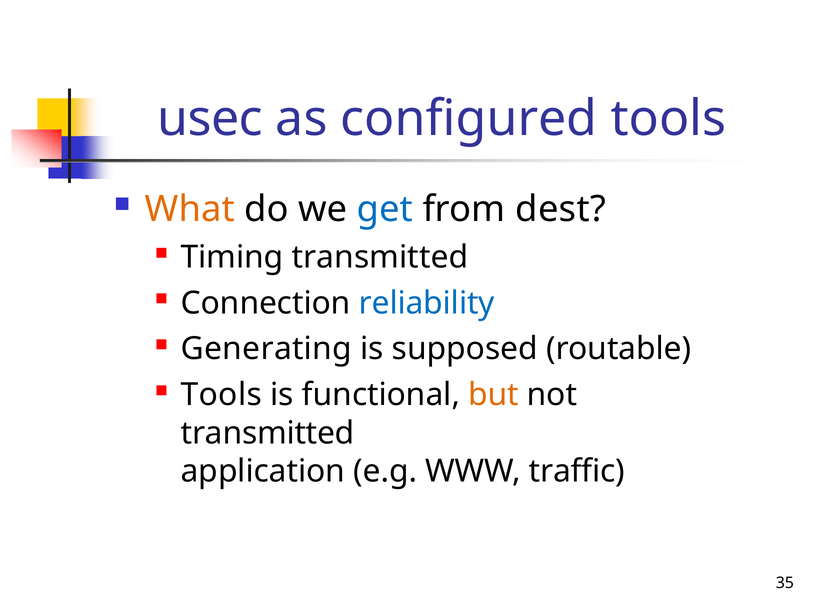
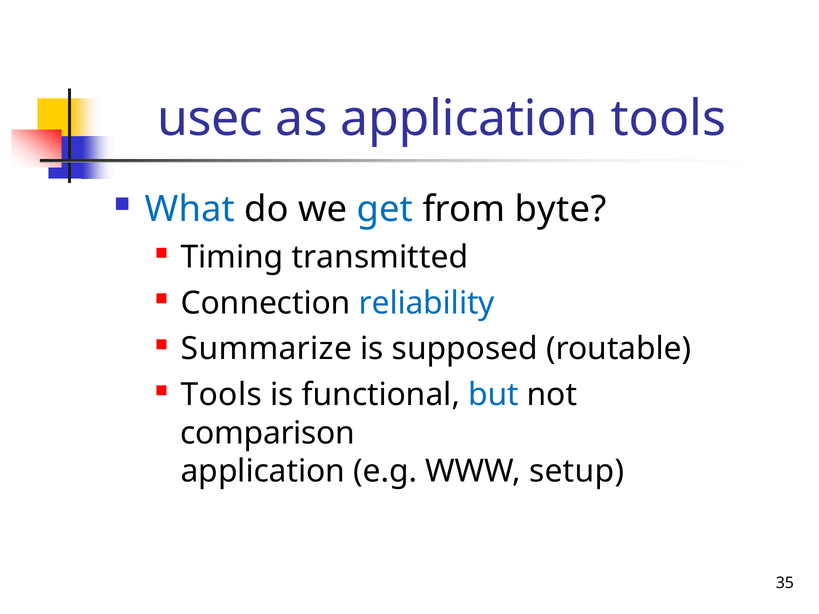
as configured: configured -> application (469, 119)
What colour: orange -> blue (190, 209)
dest: dest -> byte (561, 209)
Generating: Generating -> Summarize (266, 349)
but colour: orange -> blue (493, 395)
transmitted: transmitted -> comparison (268, 433)
traffic: traffic -> setup (577, 471)
